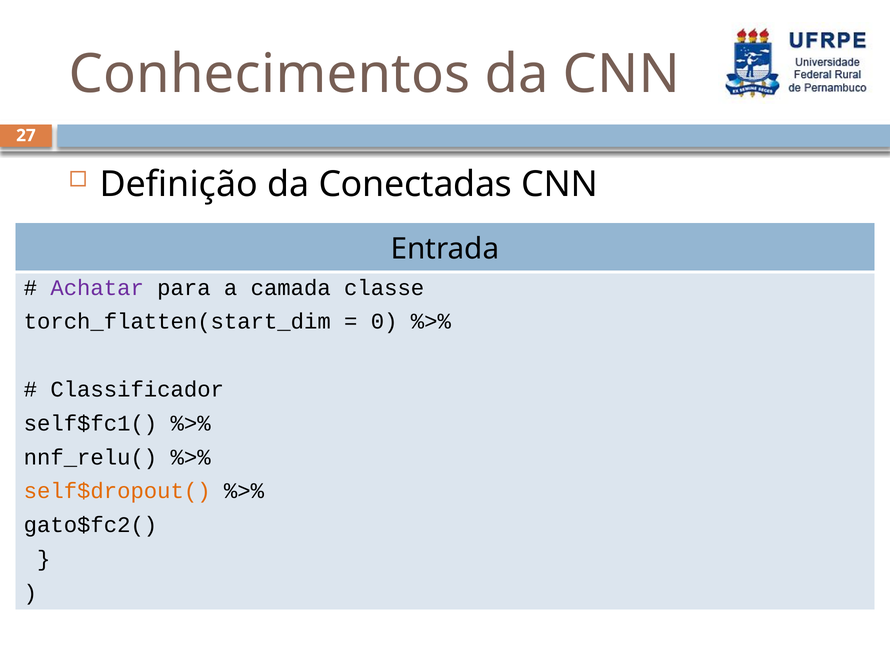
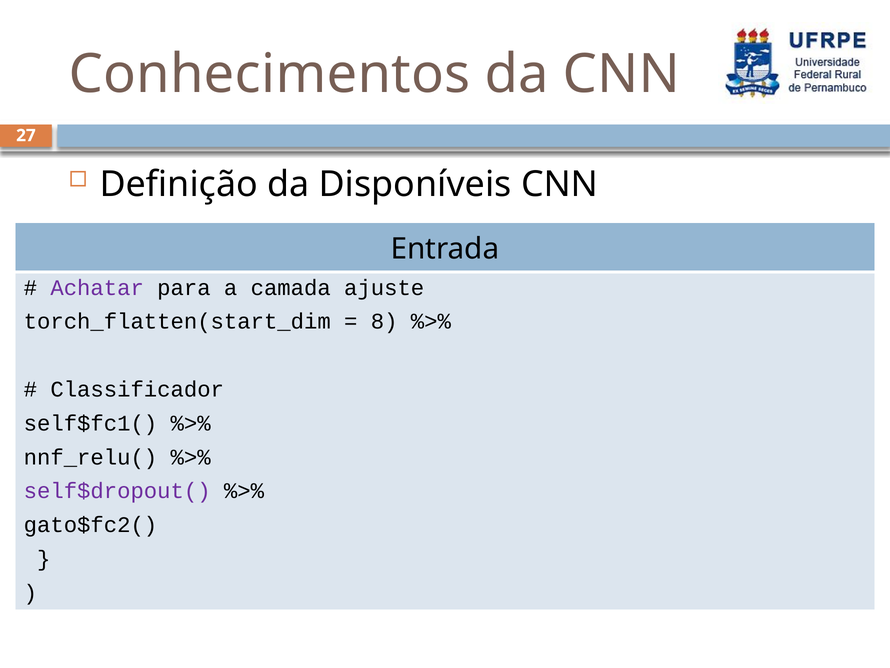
Conectadas: Conectadas -> Disponíveis (415, 184)
classe: classe -> ajuste (384, 287)
0: 0 -> 8 (384, 321)
self$dropout( colour: orange -> purple (117, 491)
